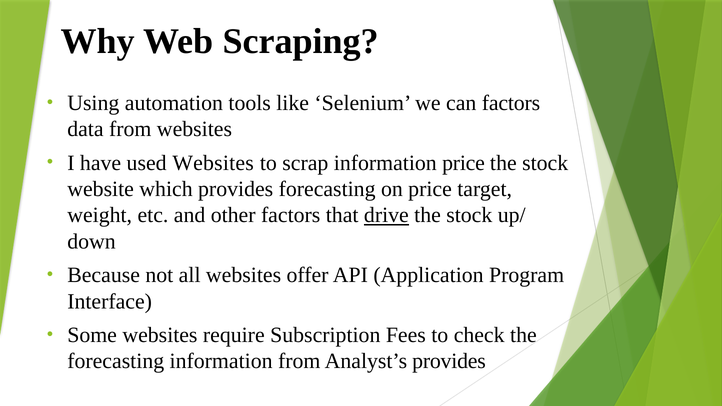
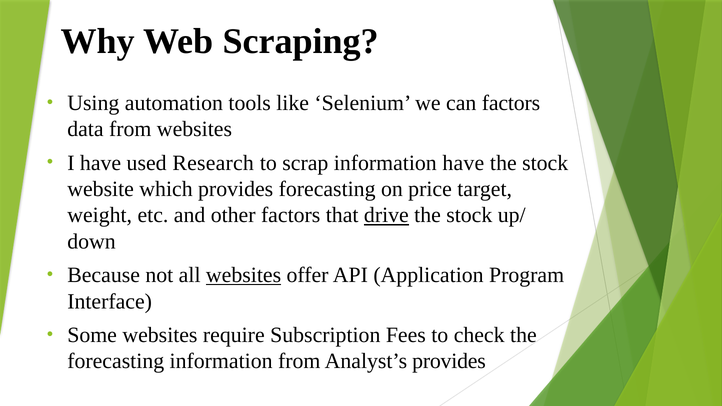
used Websites: Websites -> Research (213, 163)
information price: price -> have (463, 163)
websites underline: none -> present (244, 275)
